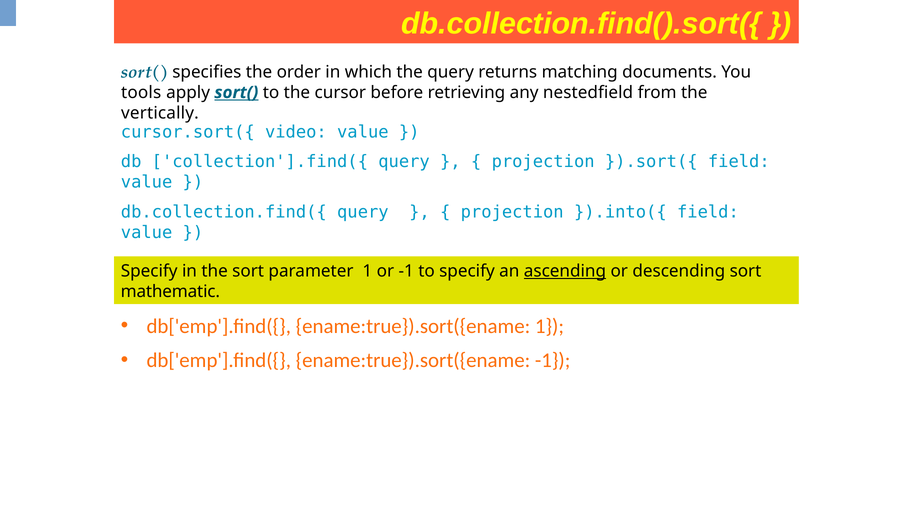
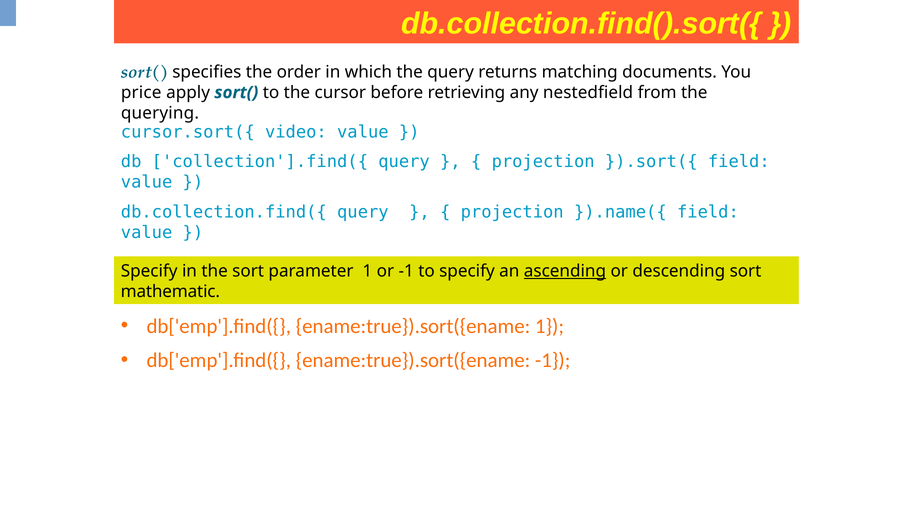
tools: tools -> price (141, 92)
sort( underline: present -> none (236, 92)
vertically: vertically -> querying (160, 113)
}).into({: }).into({ -> }).name({ (620, 212)
